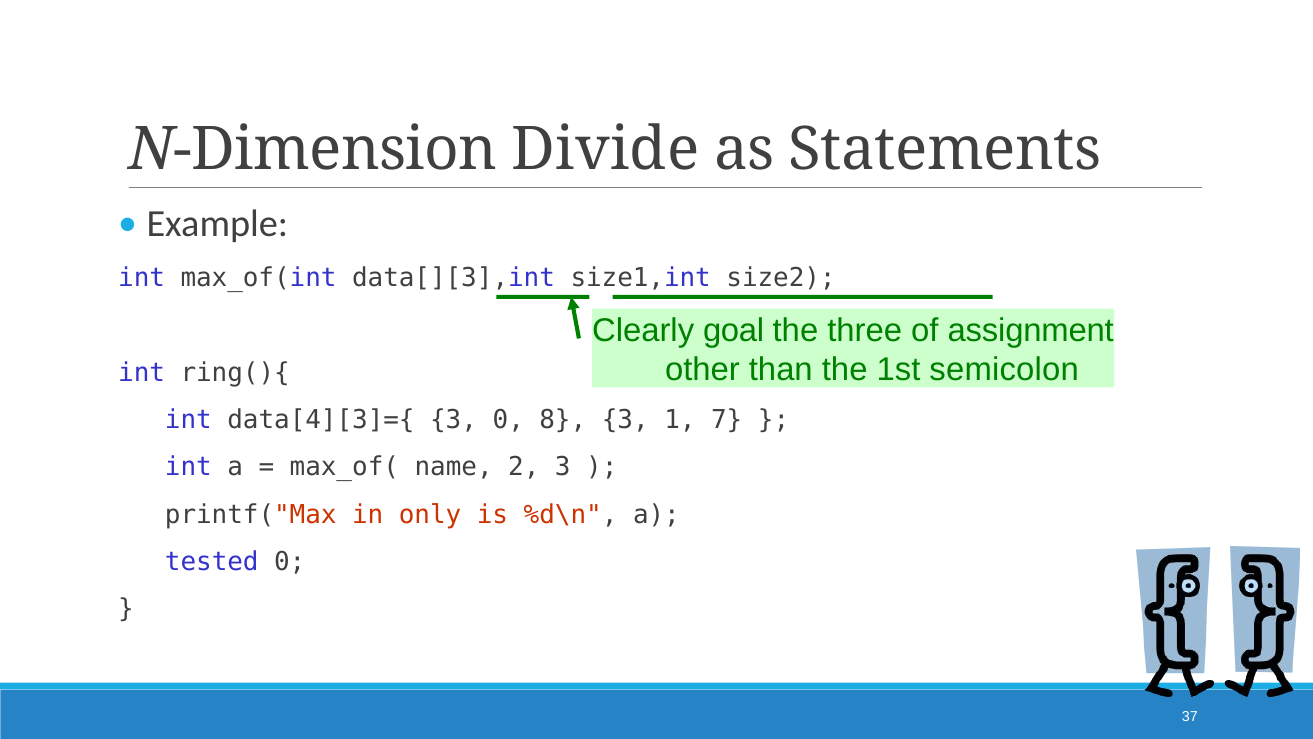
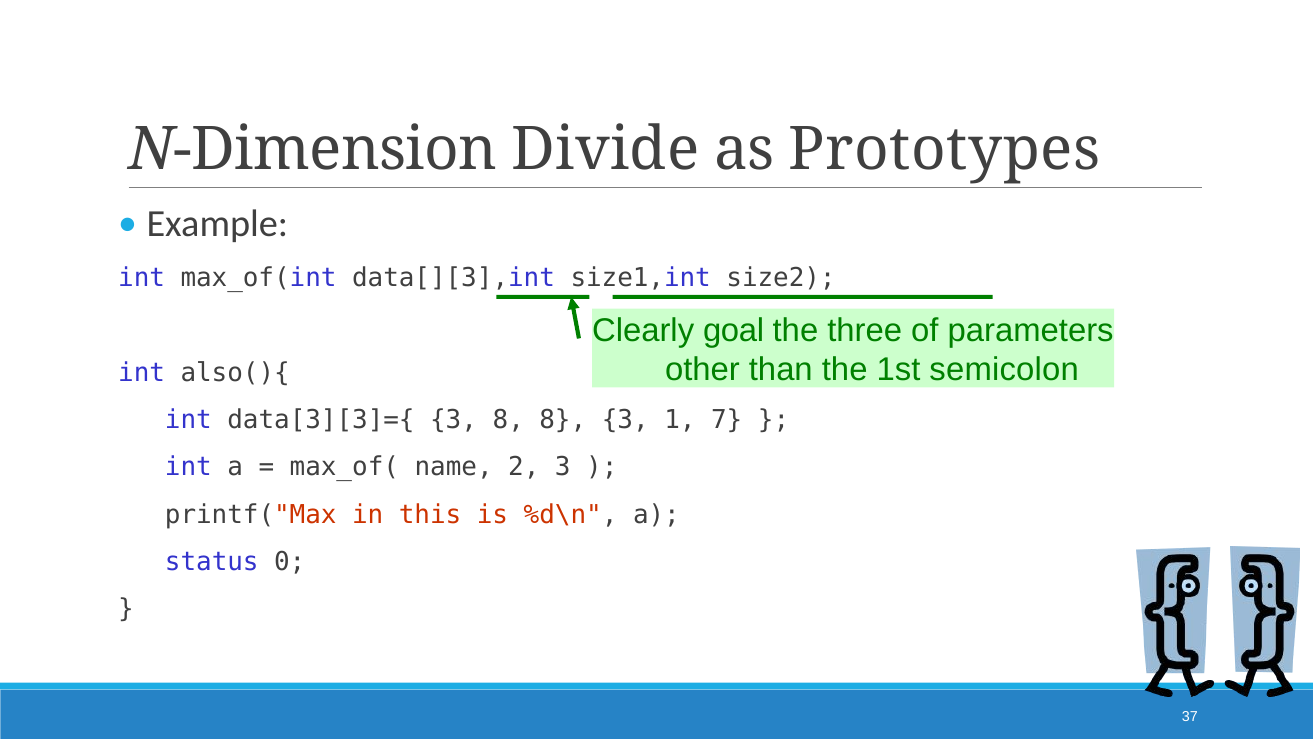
Statements: Statements -> Prototypes (945, 150)
assignment: assignment -> parameters (1031, 330)
ring(){: ring(){ -> also(){ (235, 372)
data[4][3]={: data[4][3]={ -> data[3][3]={ (321, 420)
3 0: 0 -> 8 (508, 420)
only: only -> this (430, 514)
tested: tested -> status (212, 561)
